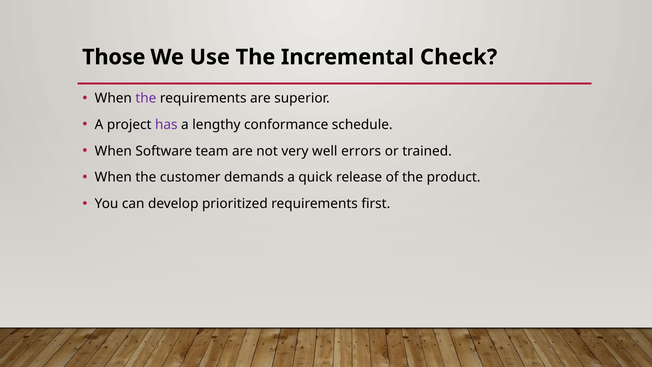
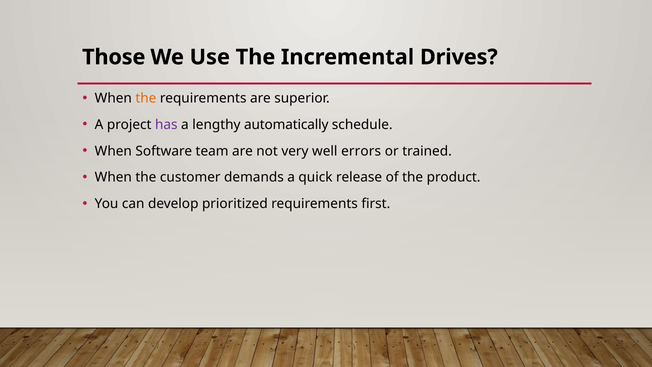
Check: Check -> Drives (459, 57)
the colour: purple -> orange (146, 98)
conformance: conformance -> automatically (286, 125)
